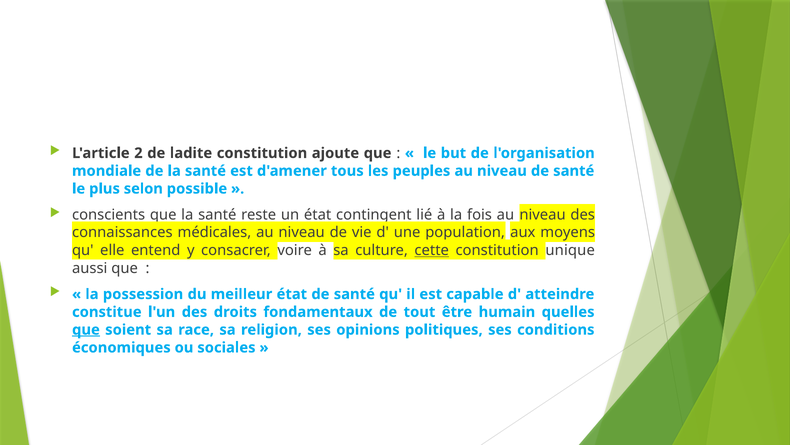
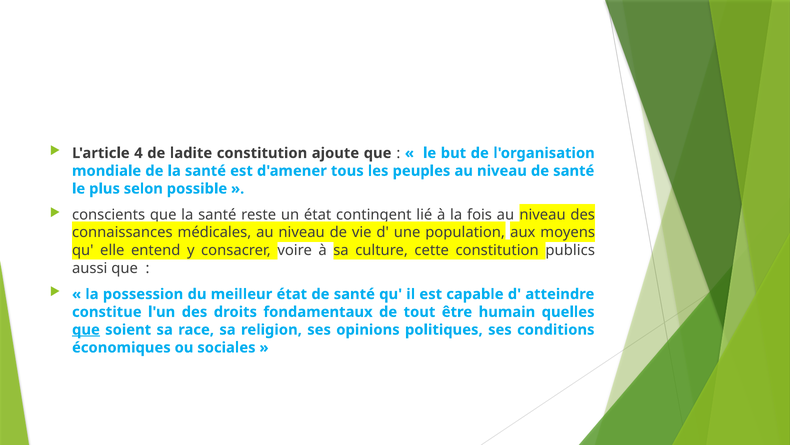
2: 2 -> 4 (138, 153)
cette underline: present -> none (432, 250)
unique: unique -> publics (570, 250)
